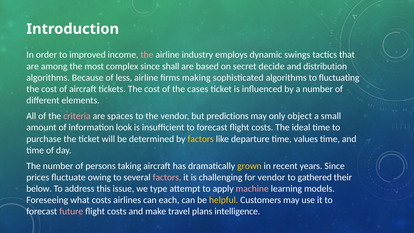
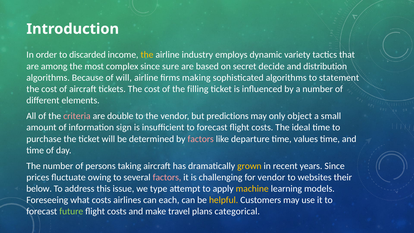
improved: improved -> discarded (87, 55)
the colour: pink -> yellow (147, 55)
swings: swings -> variety (297, 55)
shall: shall -> sure (171, 66)
of less: less -> will (124, 78)
fluctuating: fluctuating -> statement (339, 78)
cases: cases -> filling (198, 89)
spaces: spaces -> double (120, 116)
look: look -> sign (124, 127)
factors colour: yellow -> pink (201, 139)
gathered: gathered -> websites (315, 177)
machine colour: pink -> yellow (252, 189)
future colour: pink -> light green (71, 211)
intelligence: intelligence -> categorical (237, 211)
